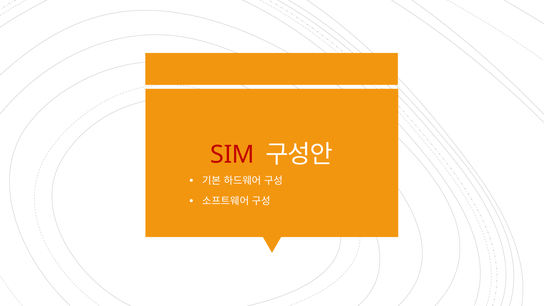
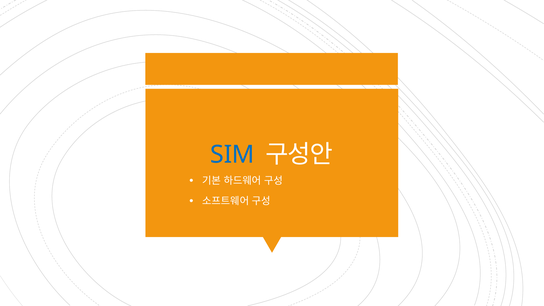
SIM colour: red -> blue (232, 155)
